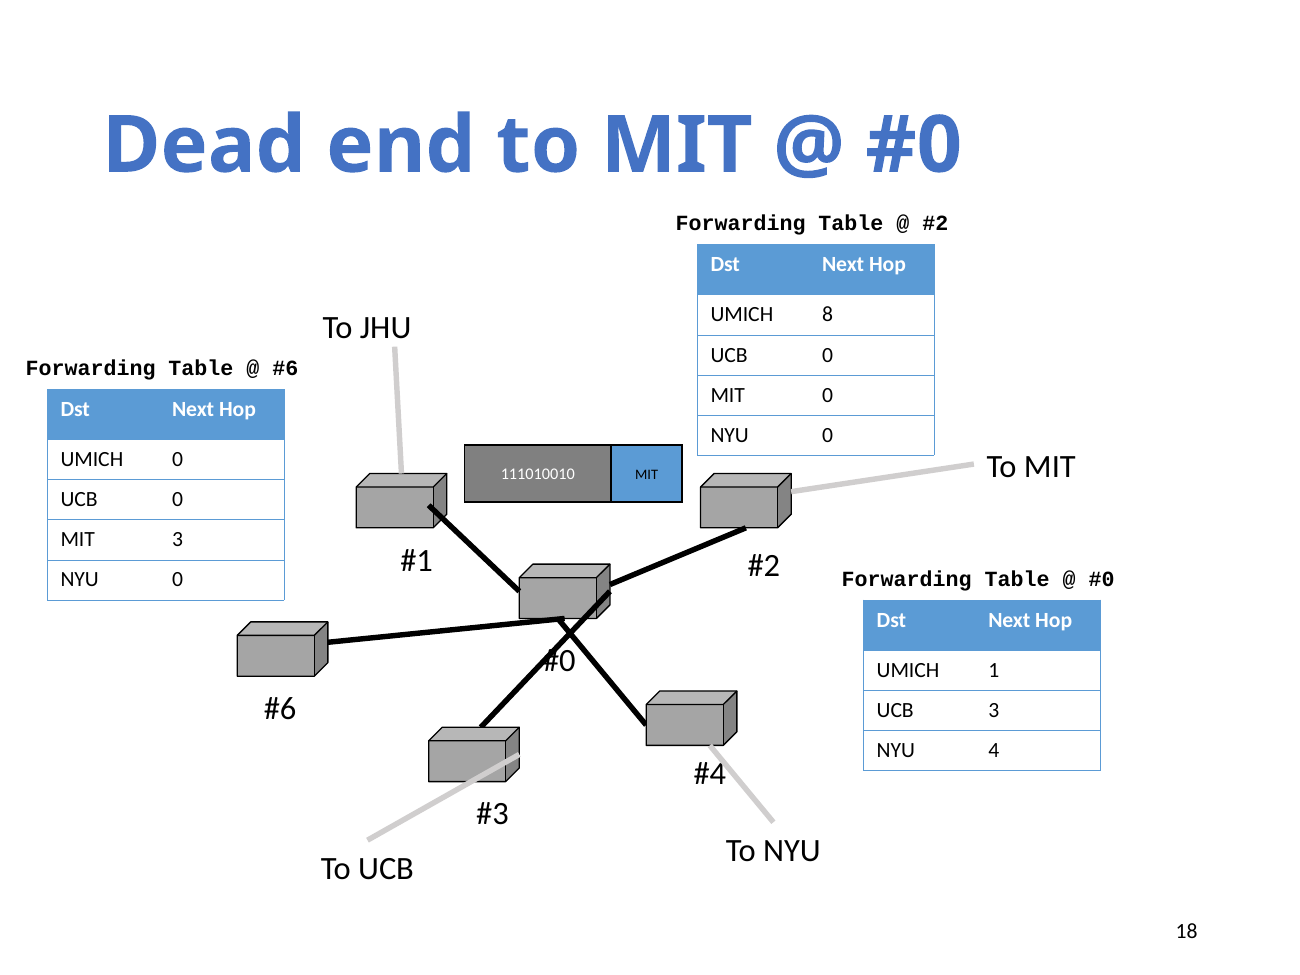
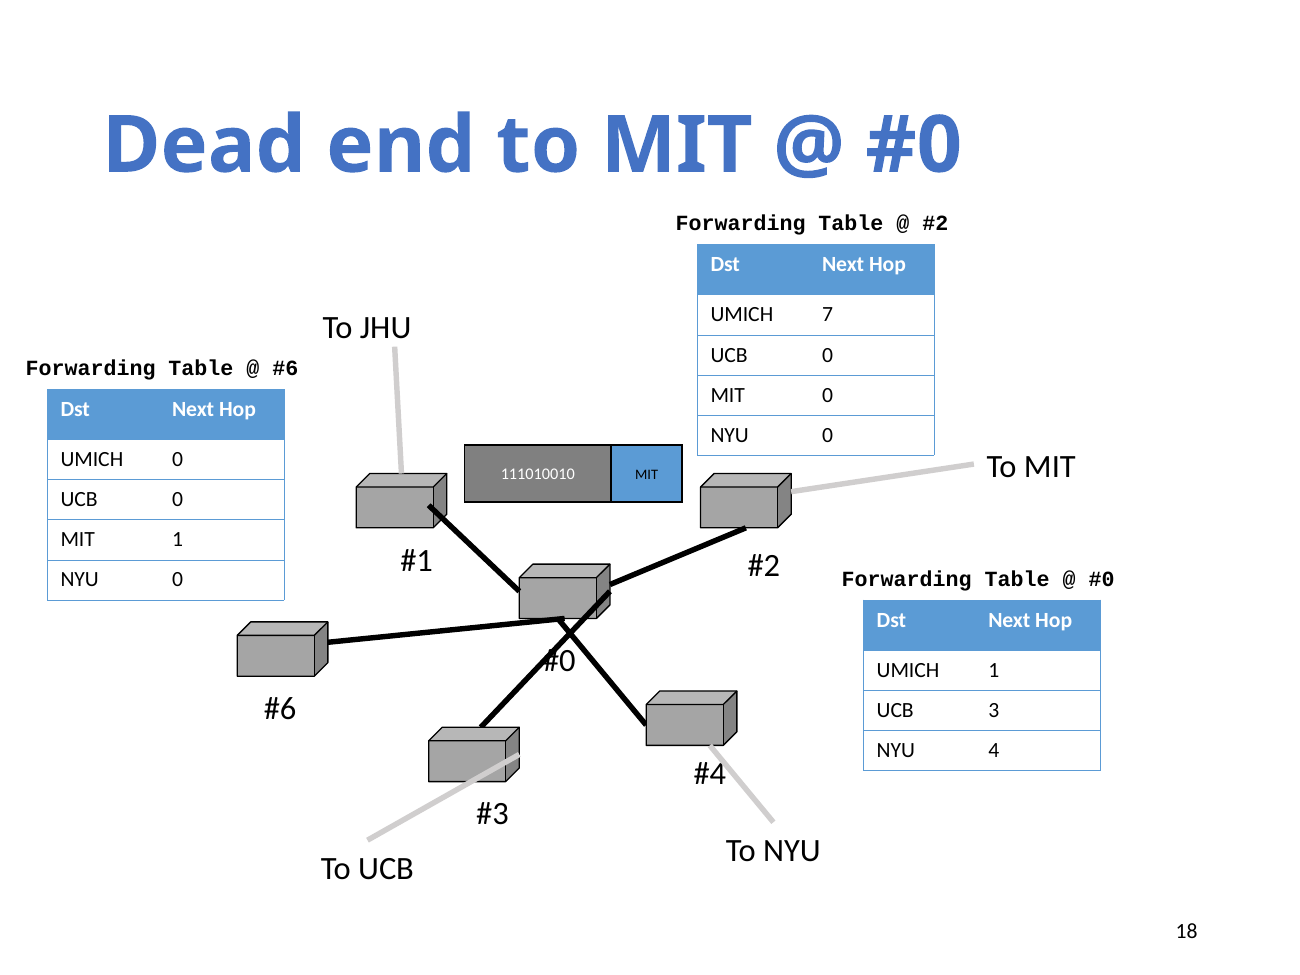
8: 8 -> 7 (828, 315)
MIT 3: 3 -> 1 (178, 540)
